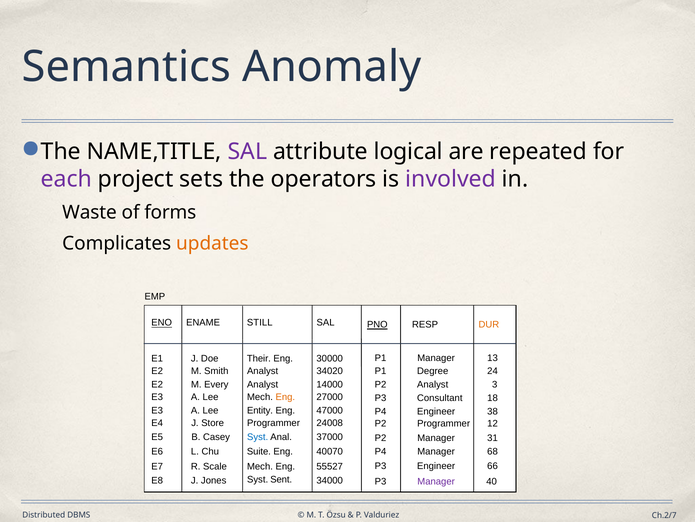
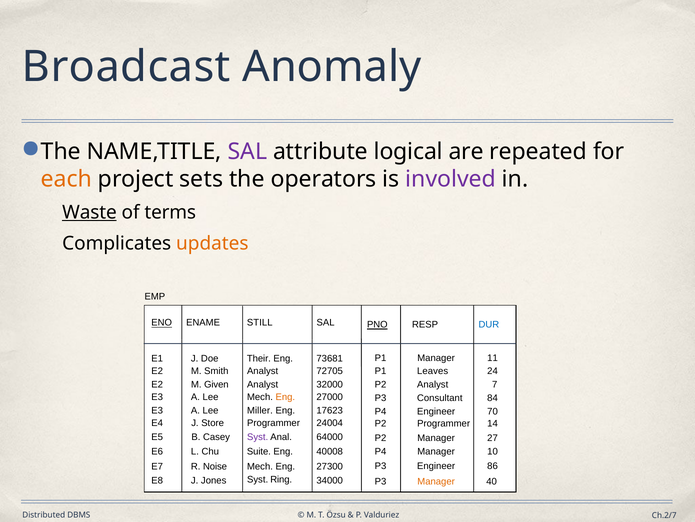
Semantics: Semantics -> Broadcast (126, 67)
each colour: purple -> orange (66, 179)
Waste underline: none -> present (90, 212)
forms: forms -> terms (170, 212)
DUR colour: orange -> blue (489, 324)
13: 13 -> 11 (493, 358)
30000: 30000 -> 73681 (330, 358)
Degree: Degree -> Leaves (433, 370)
34020: 34020 -> 72705 (330, 371)
3: 3 -> 7 (495, 384)
Every: Every -> Given (216, 384)
14000: 14000 -> 32000 (330, 384)
18: 18 -> 84 (493, 398)
Entity: Entity -> Miller (260, 410)
47000: 47000 -> 17623 (330, 410)
38: 38 -> 70 (493, 411)
24008: 24008 -> 24004 (330, 423)
12: 12 -> 14 (493, 423)
Syst colour: blue -> purple (258, 436)
37000: 37000 -> 64000 (330, 436)
31: 31 -> 27 (493, 437)
40070: 40070 -> 40008 (330, 451)
68: 68 -> 10 (493, 451)
66: 66 -> 86 (493, 465)
Scale: Scale -> Noise (215, 466)
55527: 55527 -> 27300 (330, 466)
Sent: Sent -> Ring (281, 479)
Manager colour: purple -> orange (436, 481)
